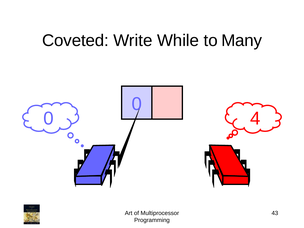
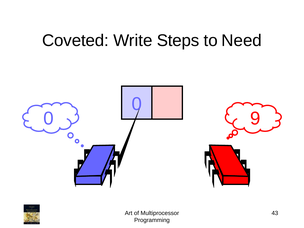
While: While -> Steps (178, 40)
Many: Many -> Need (242, 40)
4: 4 -> 9 (255, 118)
